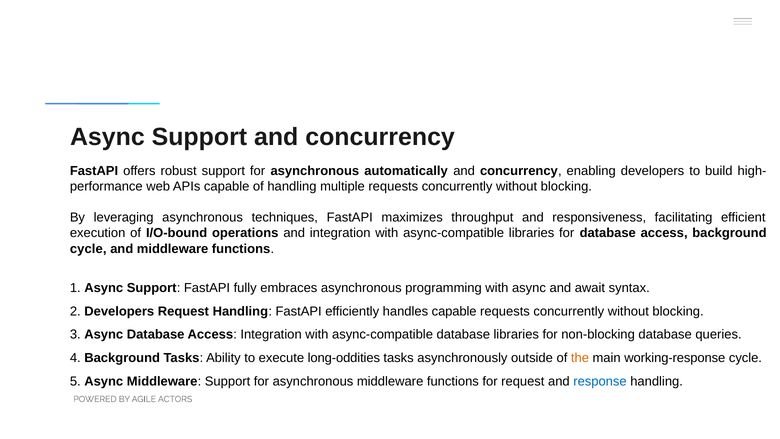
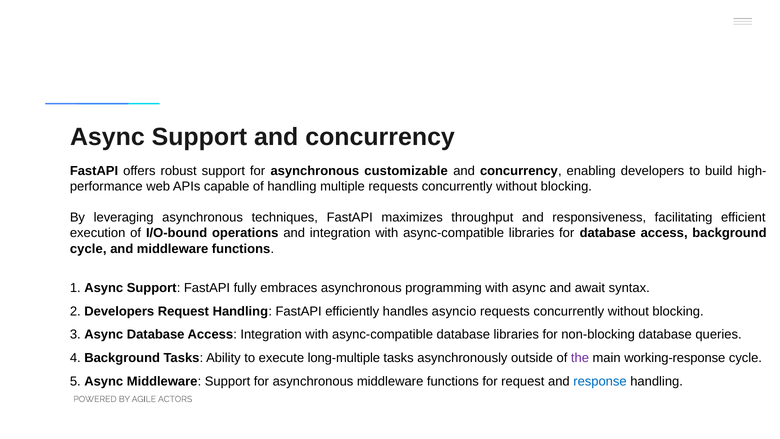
automatically: automatically -> customizable (406, 171)
handles capable: capable -> asyncio (454, 311)
long-oddities: long-oddities -> long-multiple (344, 358)
the colour: orange -> purple (580, 358)
